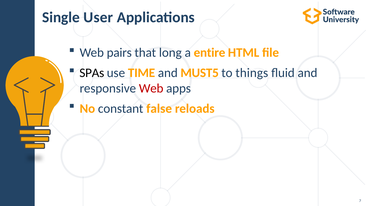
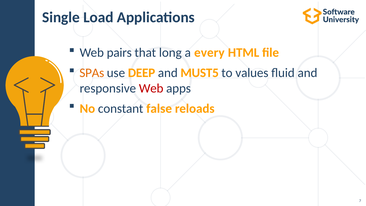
User: User -> Load (98, 17)
entire: entire -> every (209, 53)
SPAs colour: black -> orange (92, 73)
TIME: TIME -> DEEP (142, 73)
things: things -> values (252, 73)
